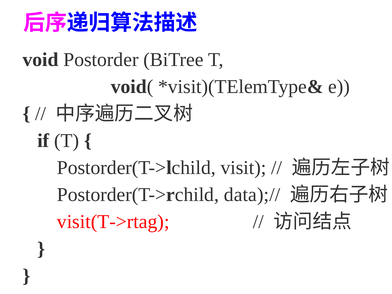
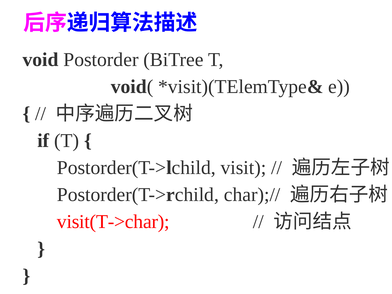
data);//: data);// -> char);// (252, 195)
visit(T->rtag: visit(T->rtag -> visit(T->char (113, 222)
